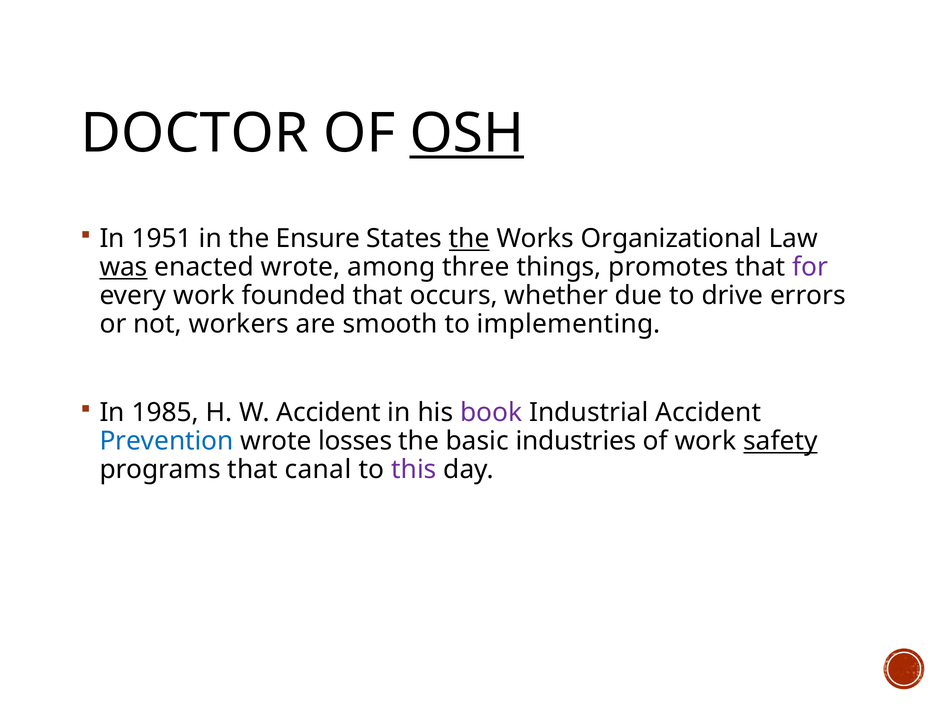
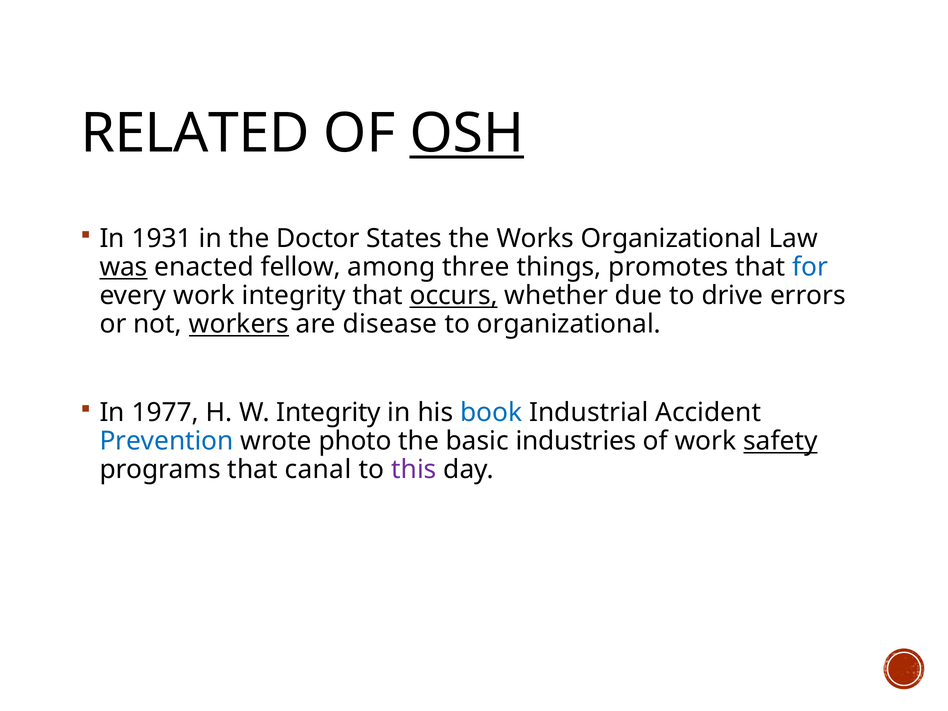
DOCTOR: DOCTOR -> RELATED (195, 133)
1951: 1951 -> 1931 (162, 239)
Ensure: Ensure -> Doctor (318, 239)
the underline: present -> none (469, 239)
enacted wrote: wrote -> fellow (301, 267)
for colour: purple -> blue (810, 267)
work founded: founded -> integrity (294, 296)
occurs underline: none -> present (454, 296)
workers underline: none -> present (239, 324)
smooth: smooth -> disease (390, 324)
to implementing: implementing -> organizational (569, 324)
1985: 1985 -> 1977 (165, 413)
W Accident: Accident -> Integrity (329, 413)
book colour: purple -> blue (491, 413)
losses: losses -> photo (355, 441)
